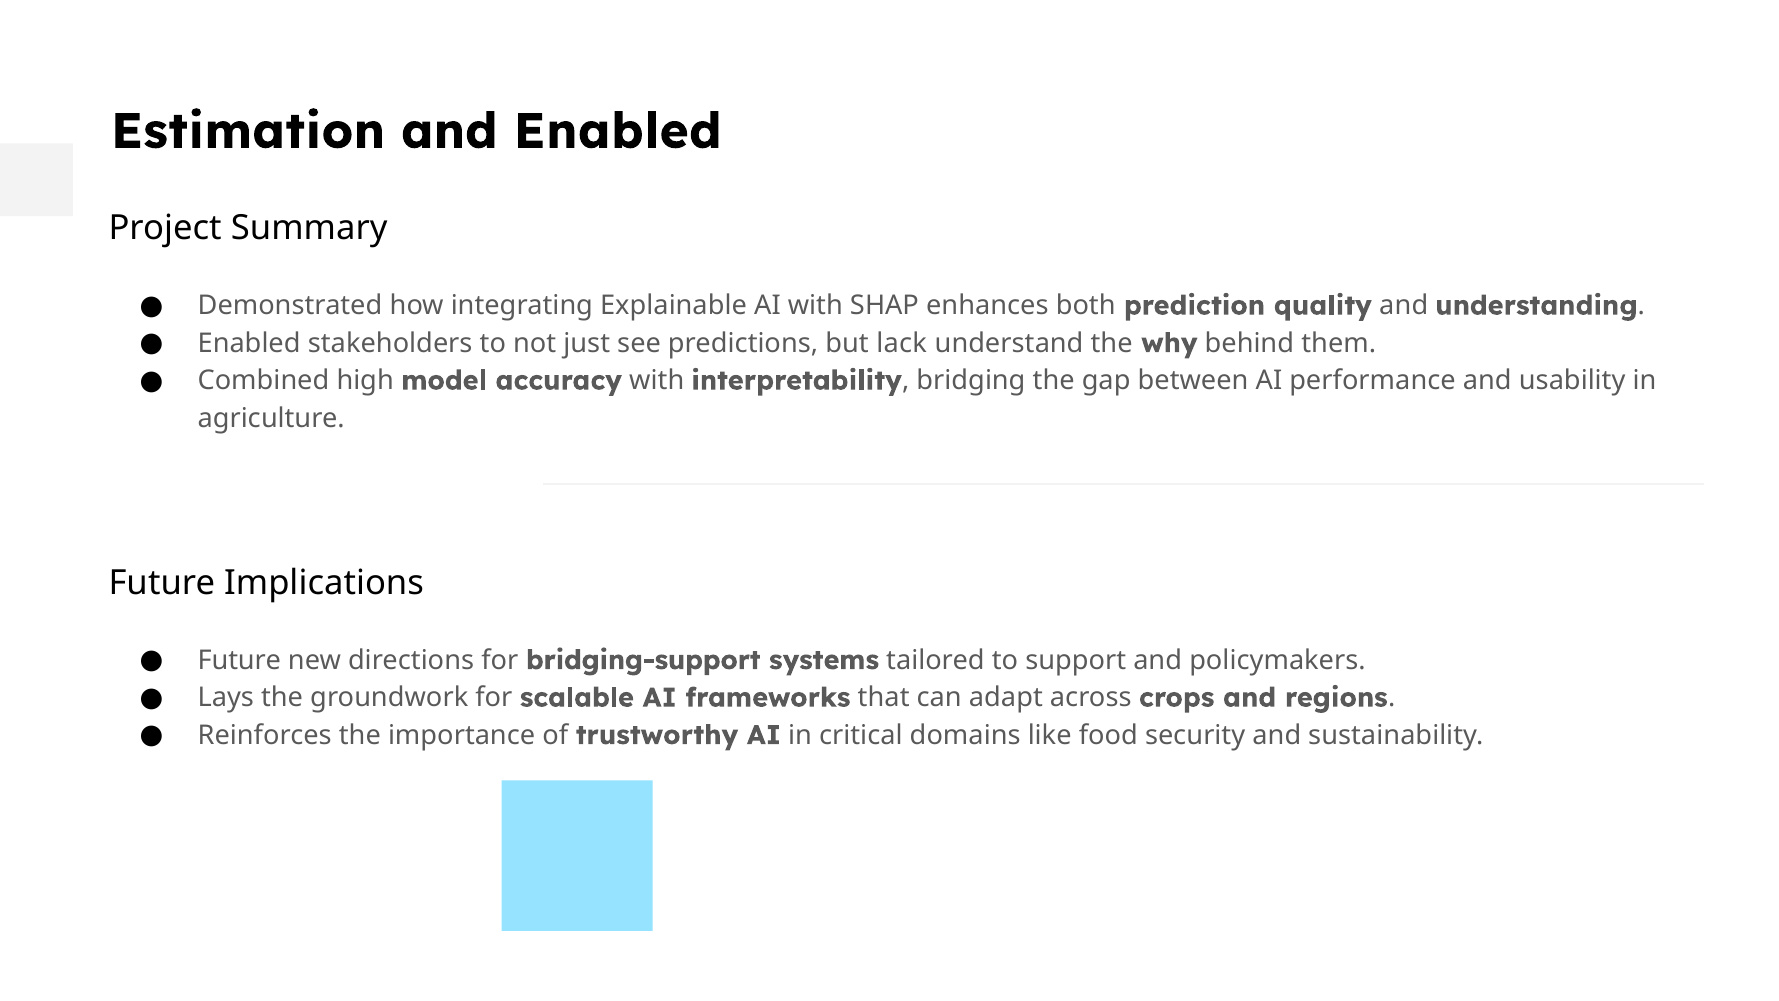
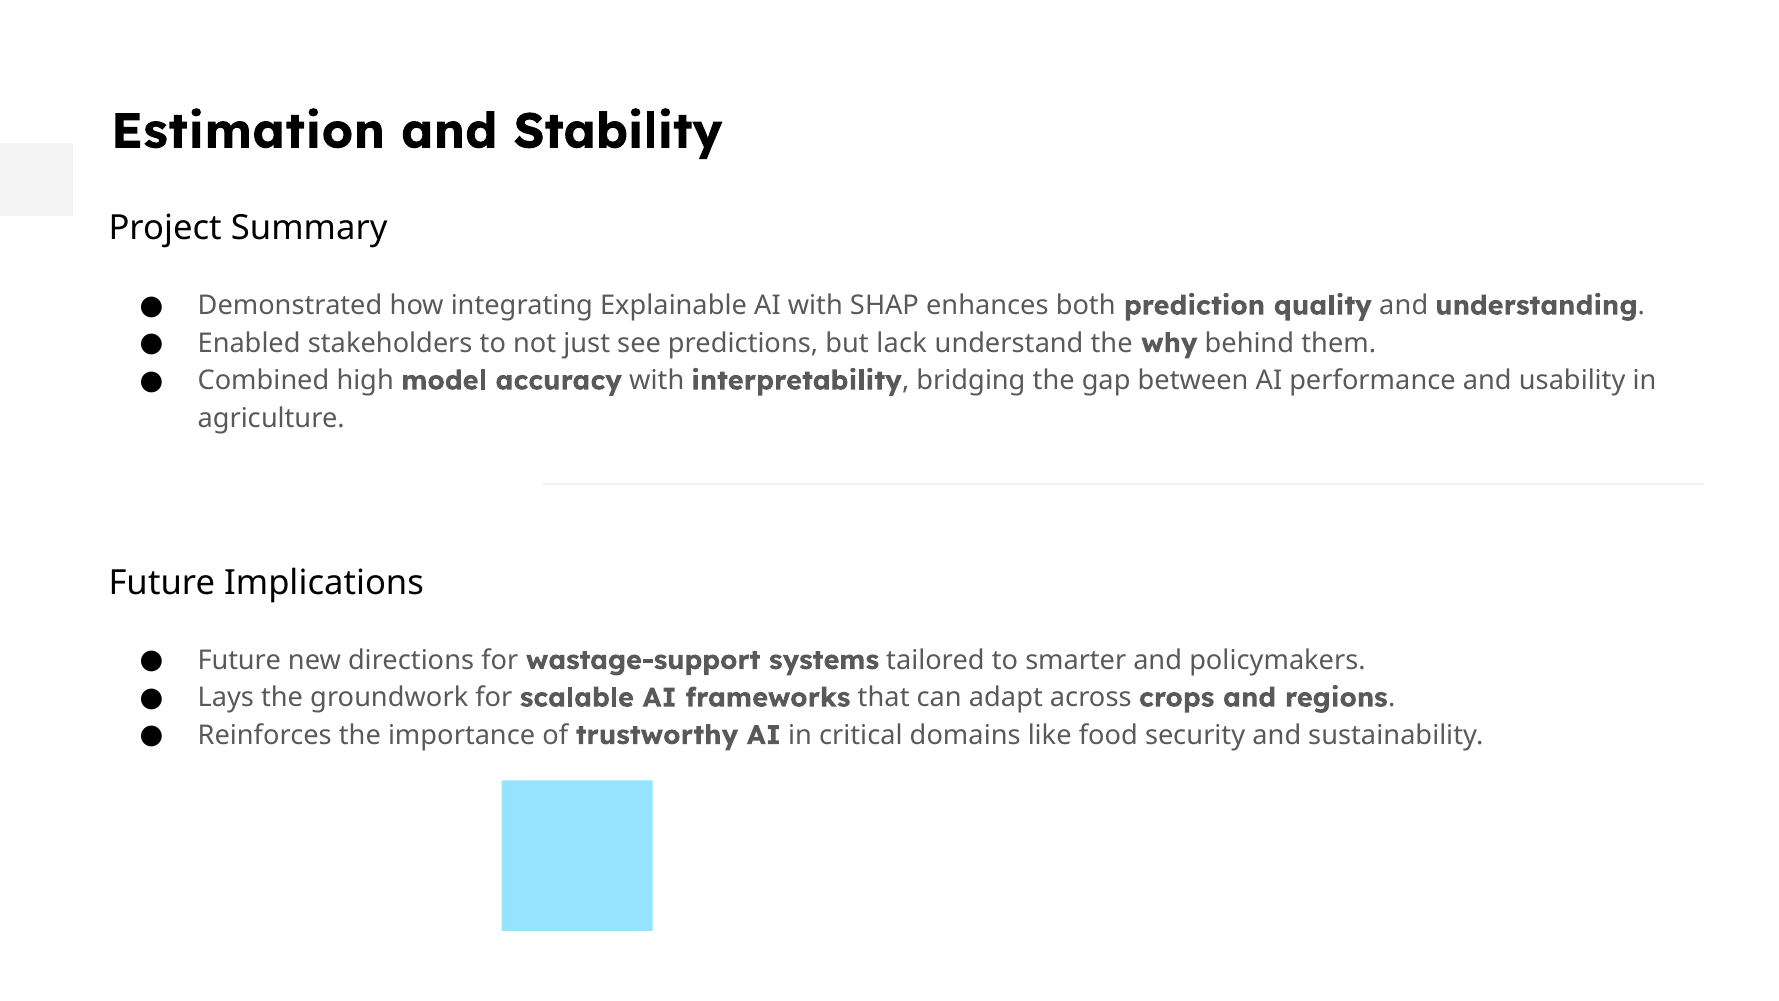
and Enabled: Enabled -> Stability (618, 131)
bridging-support: bridging-support -> wastage-support (643, 660)
support: support -> smarter (1076, 660)
